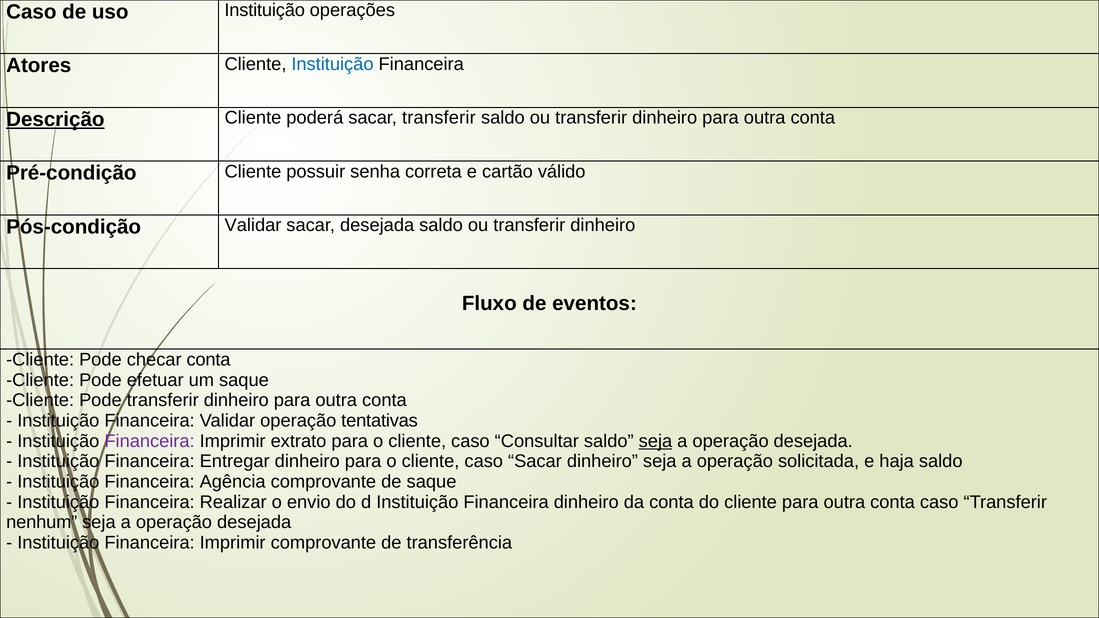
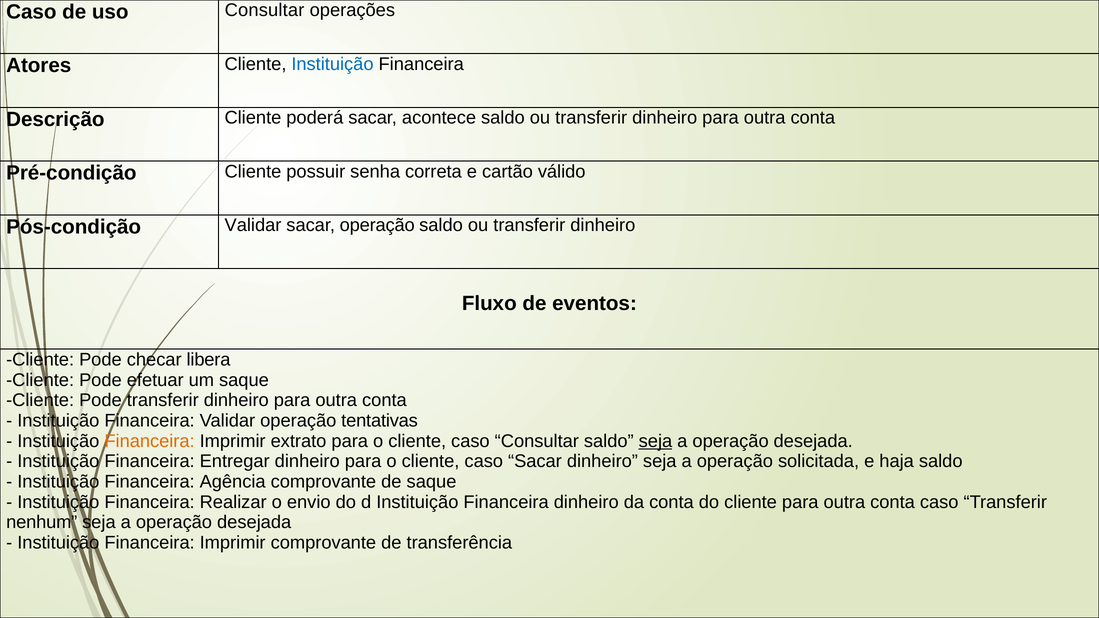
uso Instituição: Instituição -> Consultar (265, 10)
Descrição underline: present -> none (55, 119)
sacar transferir: transferir -> acontece (439, 118)
sacar desejada: desejada -> operação (377, 225)
checar conta: conta -> libera (209, 360)
Financeira colour: purple -> orange (150, 441)
